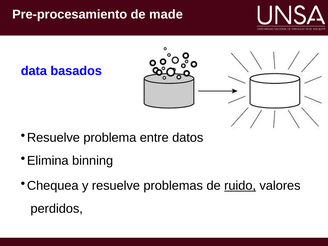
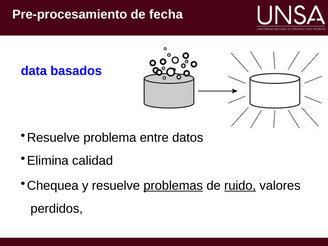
made: made -> fecha (166, 14)
binning: binning -> calidad (93, 161)
problemas underline: none -> present (173, 186)
